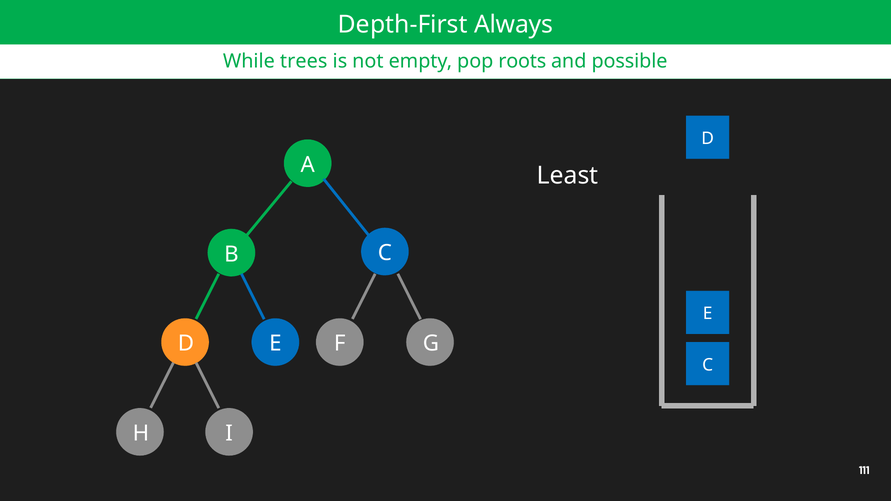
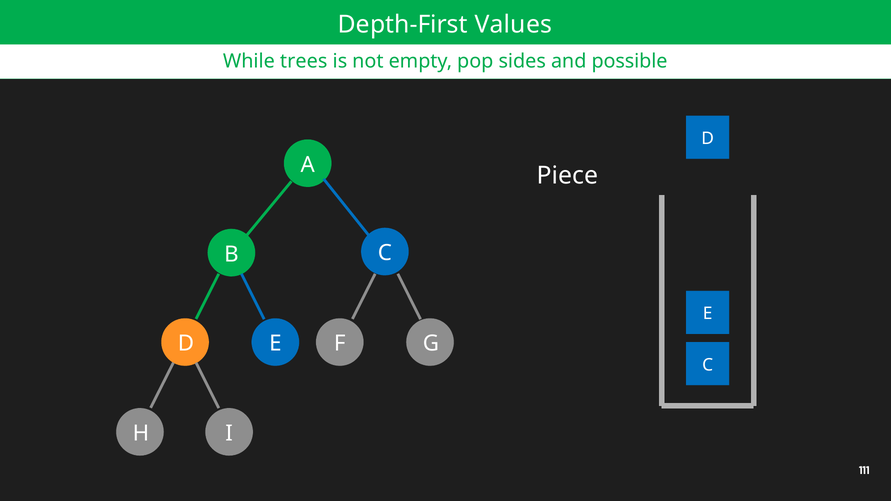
Always: Always -> Values (513, 25)
roots: roots -> sides (522, 61)
Least: Least -> Piece (568, 176)
